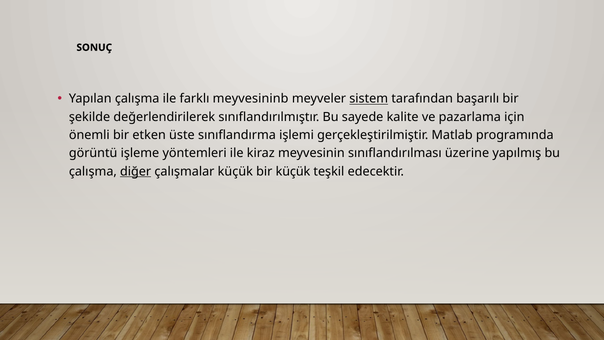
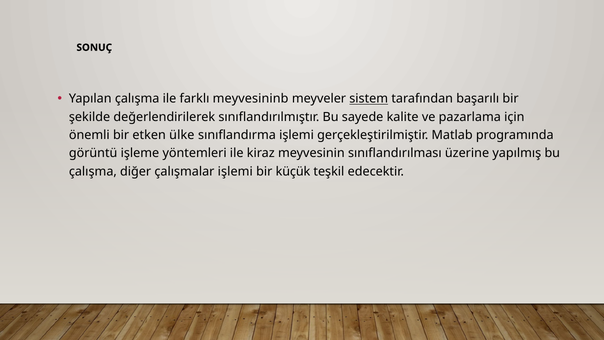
üste: üste -> ülke (182, 135)
diğer underline: present -> none (136, 171)
çalışmalar küçük: küçük -> işlemi (235, 171)
